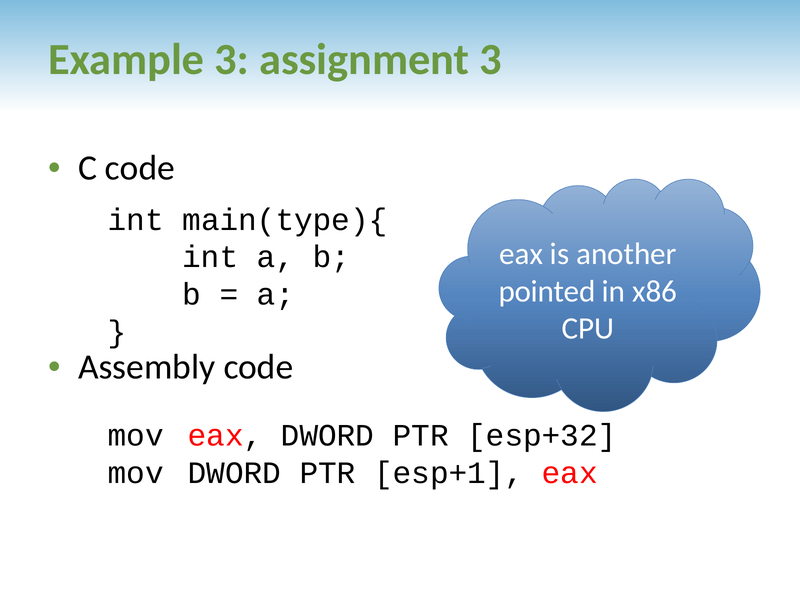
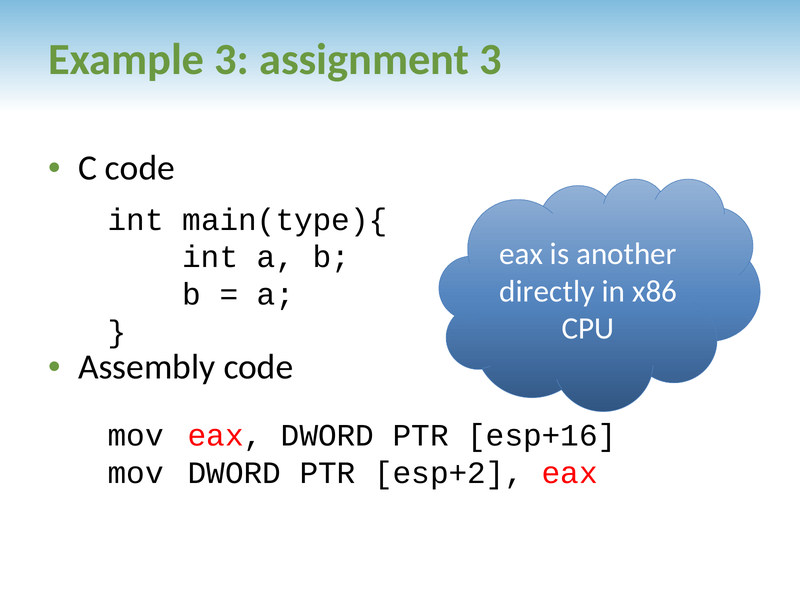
pointed: pointed -> directly (547, 291)
esp+32: esp+32 -> esp+16 (542, 436)
esp+1: esp+1 -> esp+2 (449, 473)
